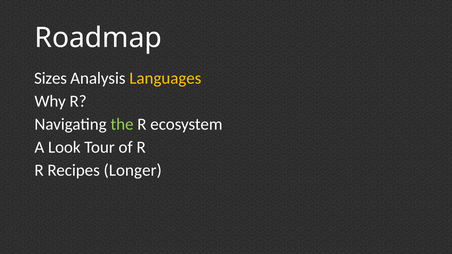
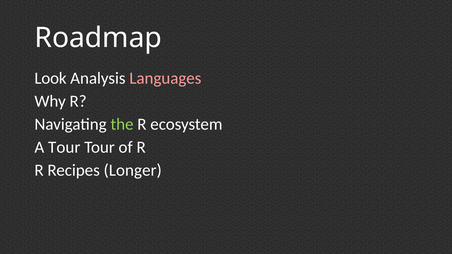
Sizes: Sizes -> Look (51, 78)
Languages colour: yellow -> pink (165, 78)
A Look: Look -> Tour (64, 147)
